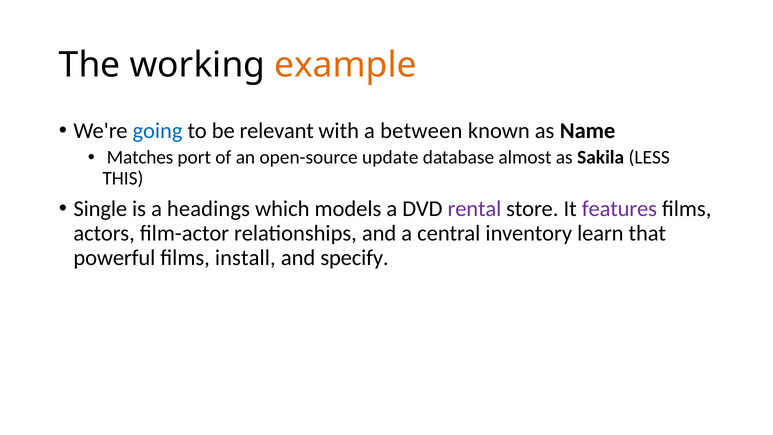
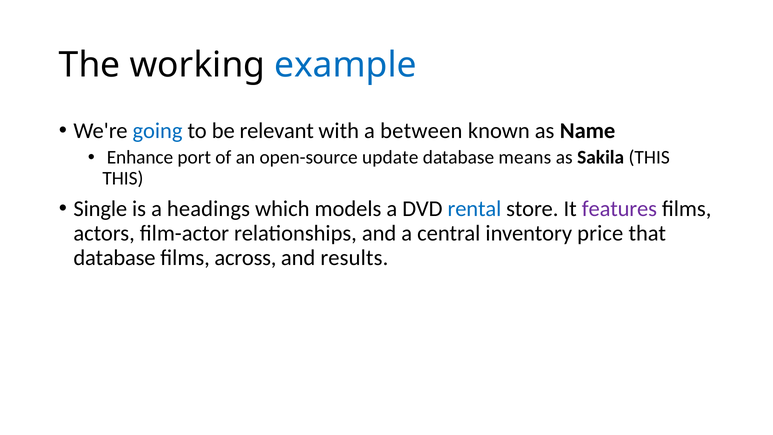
example colour: orange -> blue (346, 65)
Matches: Matches -> Enhance (140, 157)
almost: almost -> means (525, 157)
Sakila LESS: LESS -> THIS (649, 157)
rental colour: purple -> blue (474, 209)
learn: learn -> price (600, 233)
powerful: powerful -> database (114, 258)
install: install -> across (245, 258)
specify: specify -> results (354, 258)
